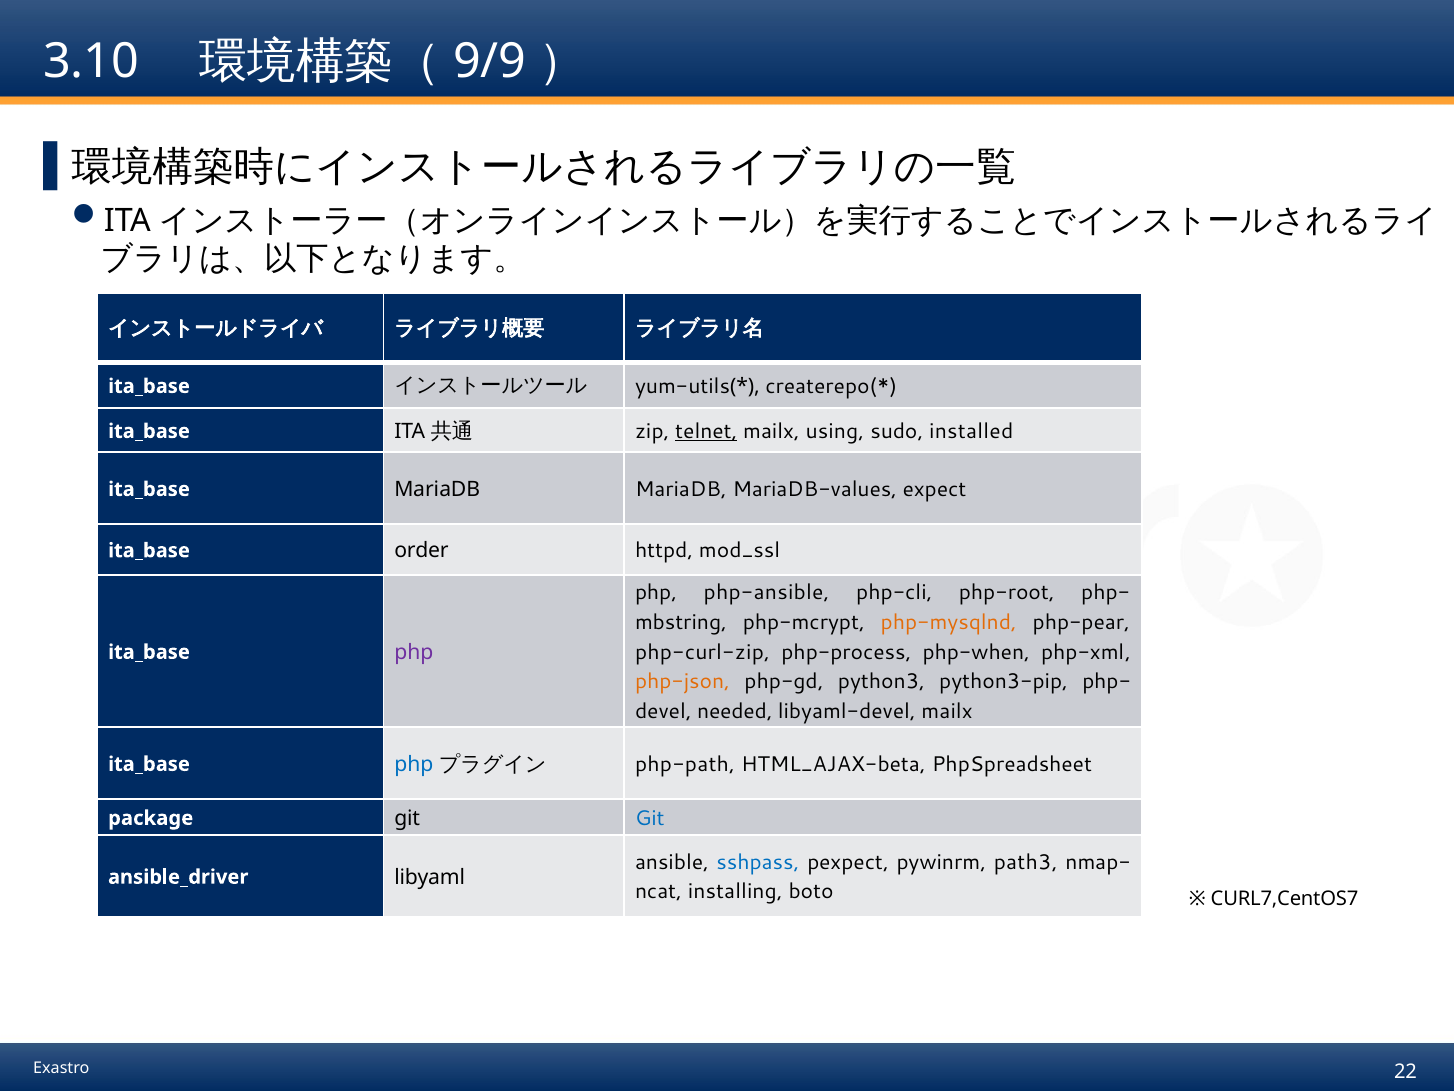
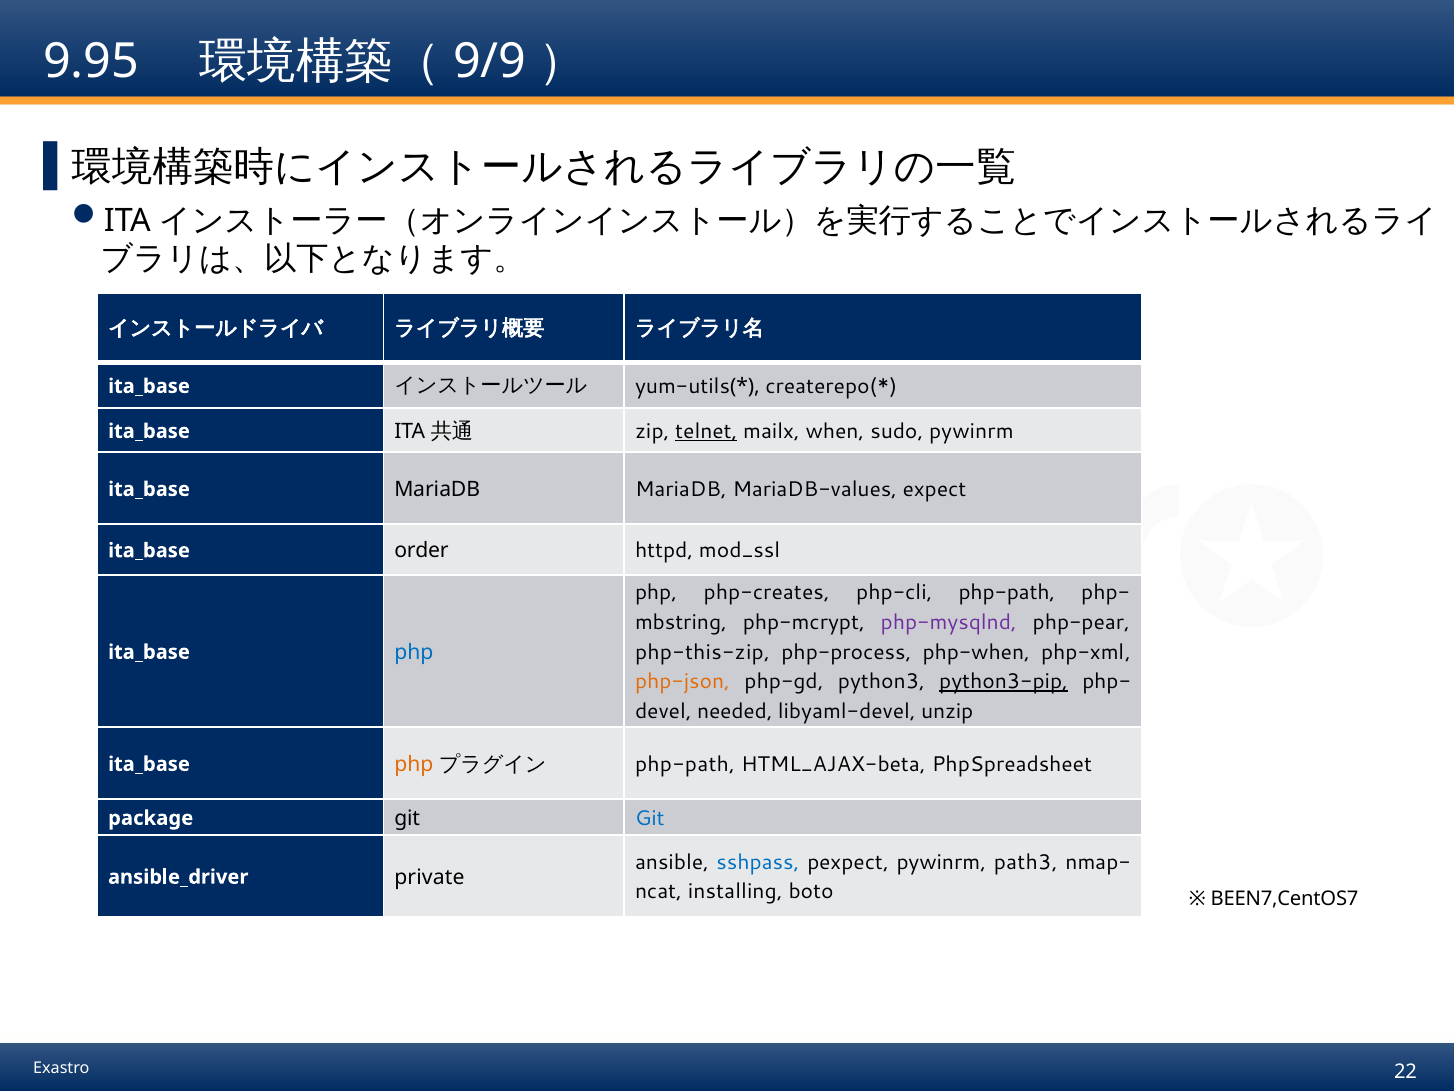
3.10: 3.10 -> 9.95 (91, 62)
using: using -> when (835, 431)
sudo installed: installed -> pywinrm (971, 431)
php-ansible: php-ansible -> php-creates (767, 592)
php-cli php-root: php-root -> php-path (1007, 592)
php-mysqlnd colour: orange -> purple (949, 622)
php-curl-zip: php-curl-zip -> php-this-zip (703, 652)
php colour: purple -> blue (414, 652)
python3-pip underline: none -> present (1004, 682)
libyaml-devel mailx: mailx -> unzip (947, 711)
php colour: blue -> orange (414, 764)
libyaml: libyaml -> private (429, 877)
CURL7,CentOS7: CURL7,CentOS7 -> BEEN7,CentOS7 (1285, 898)
